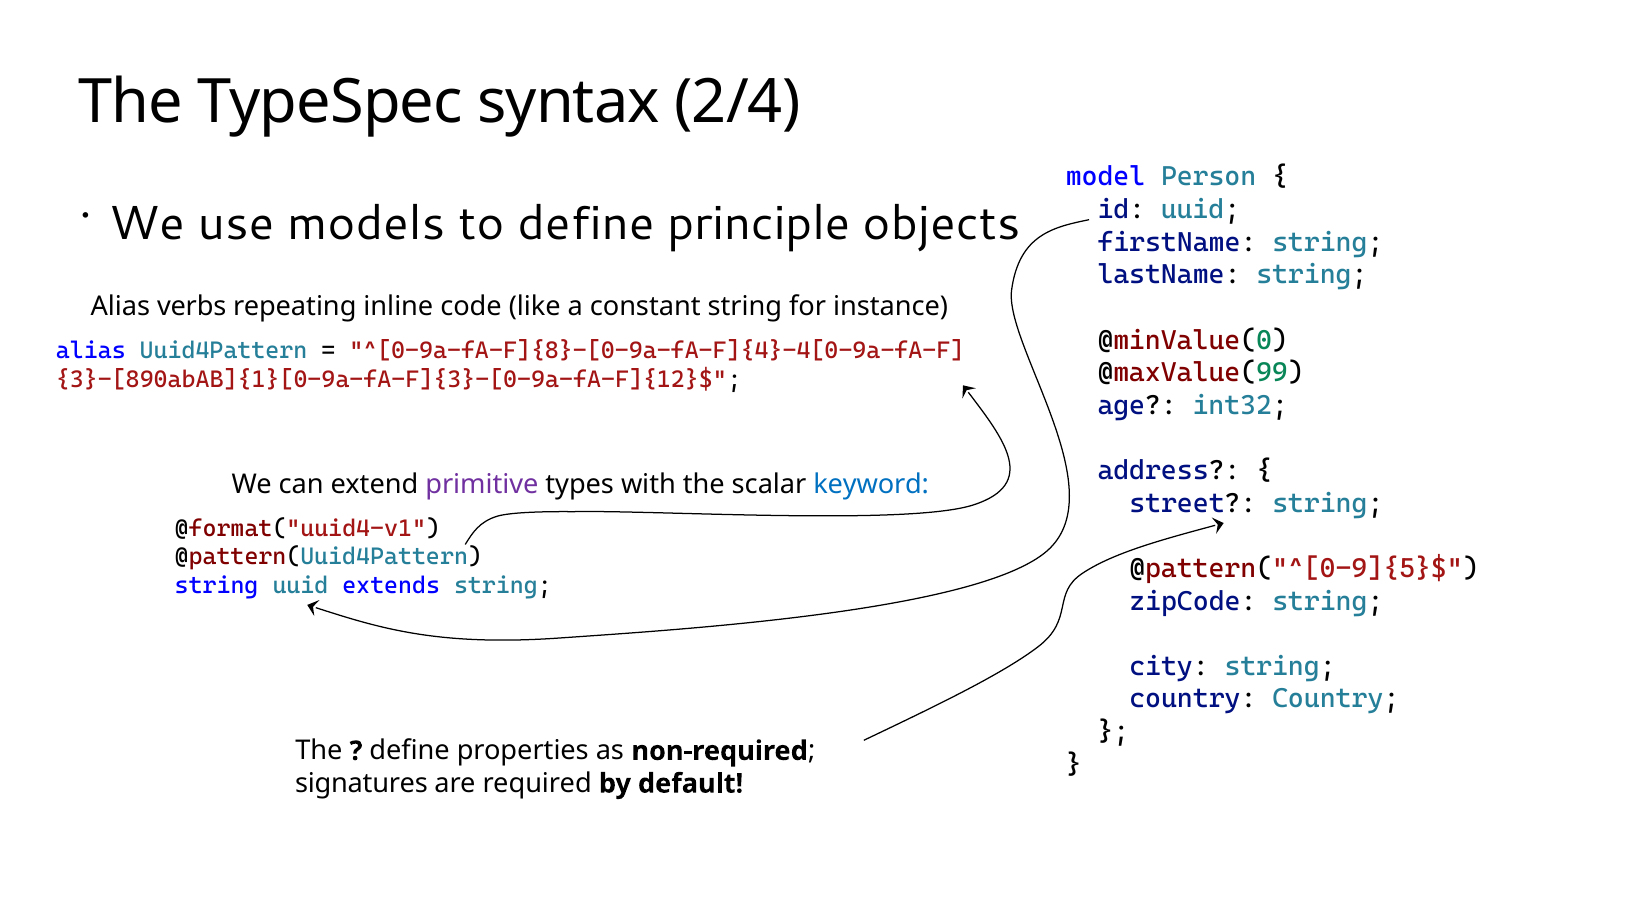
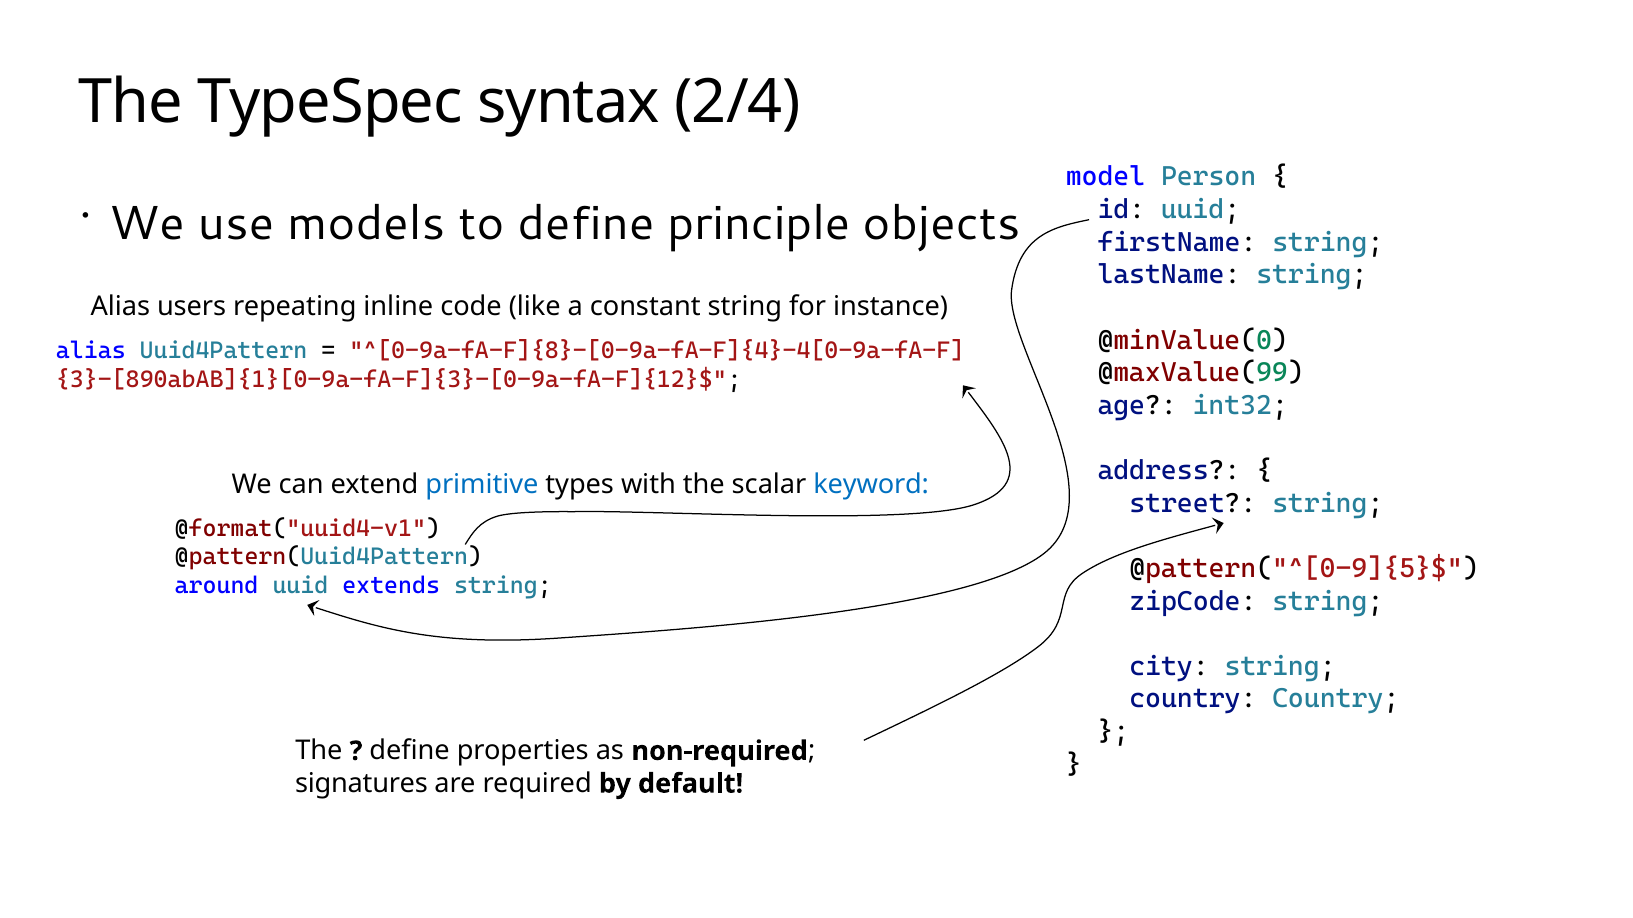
verbs: verbs -> users (192, 307)
primitive colour: purple -> blue (482, 484)
string: string -> around (217, 586)
